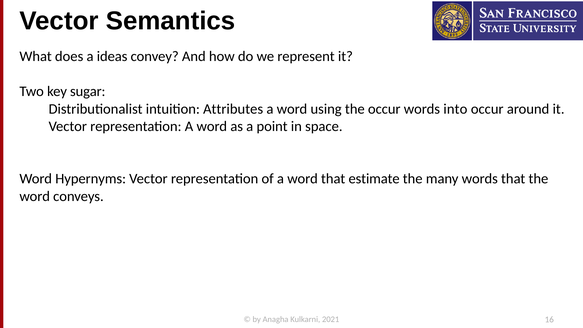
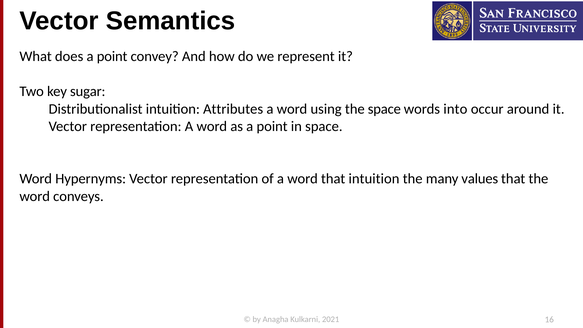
does a ideas: ideas -> point (112, 56)
the occur: occur -> space (384, 109)
that estimate: estimate -> intuition (374, 179)
many words: words -> values (480, 179)
